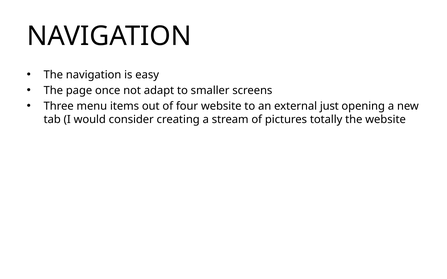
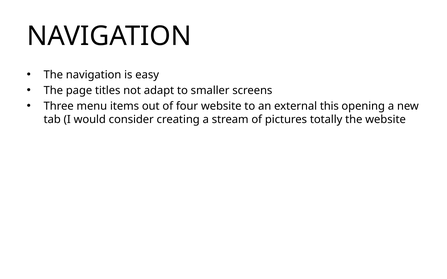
once: once -> titles (108, 91)
just: just -> this (329, 106)
